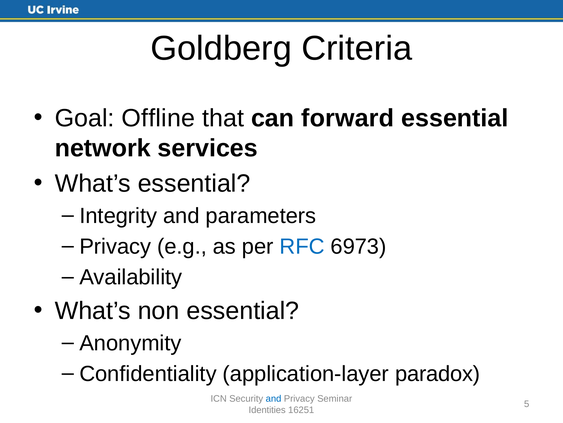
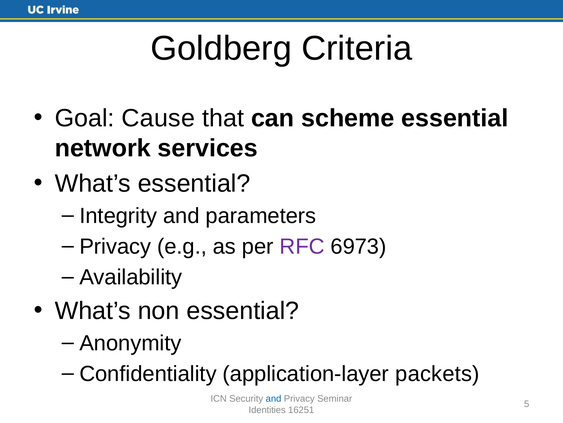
Offline: Offline -> Cause (158, 118)
forward: forward -> scheme (348, 118)
RFC colour: blue -> purple (302, 246)
paradox: paradox -> packets (437, 373)
